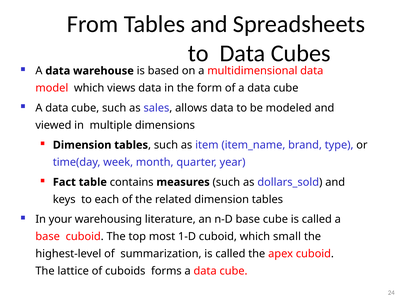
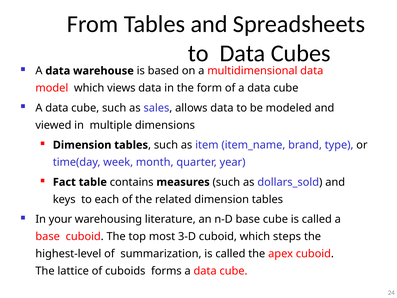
1-D: 1-D -> 3-D (187, 236)
small: small -> steps (287, 236)
